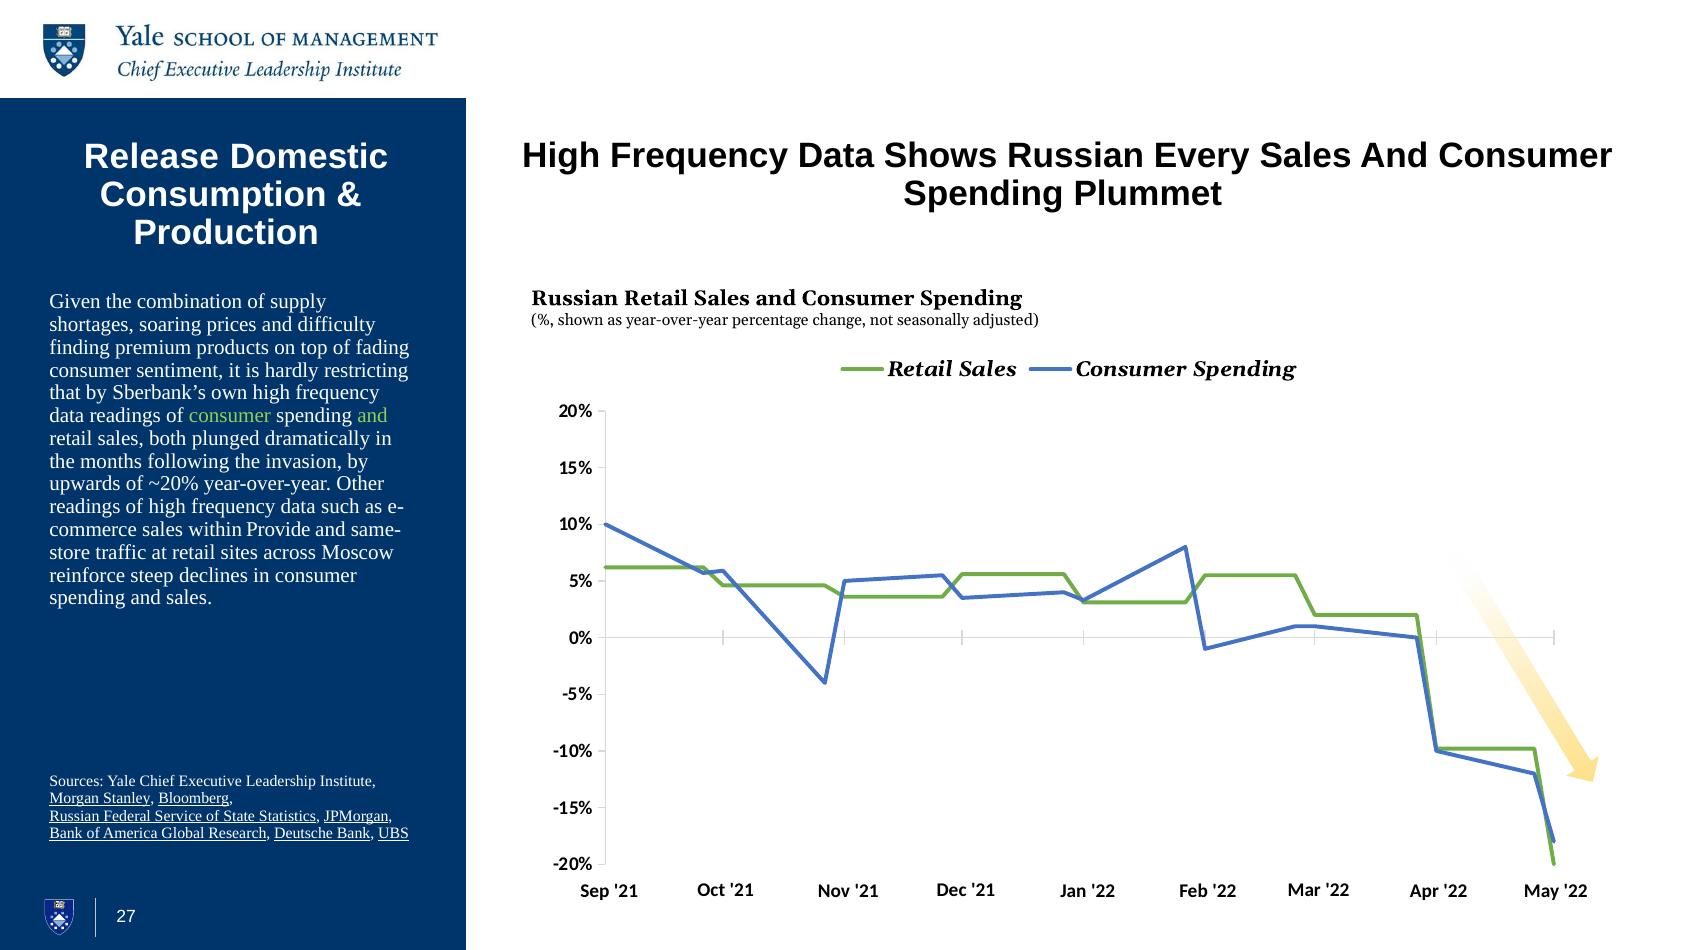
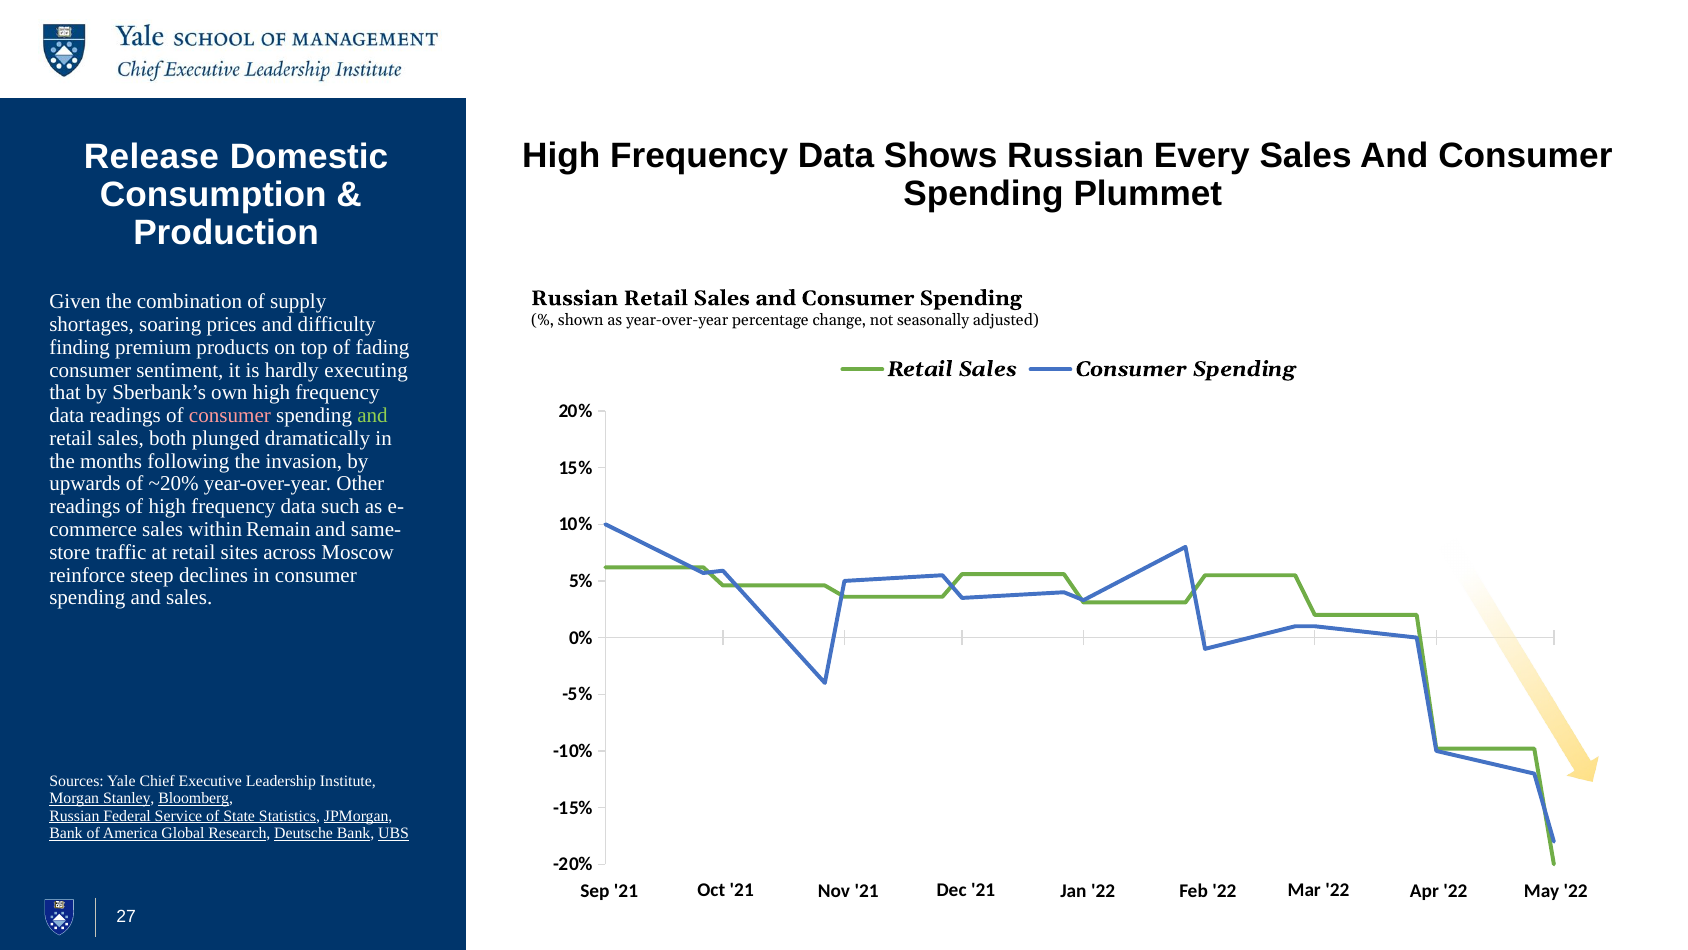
restricting: restricting -> executing (366, 370)
consumer colour: light green -> pink (230, 415)
Provide: Provide -> Remain (278, 529)
